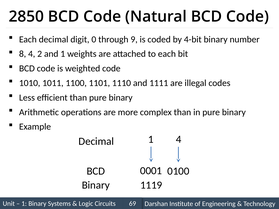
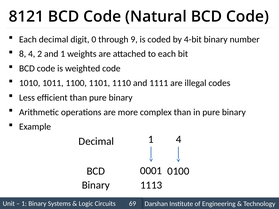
2850: 2850 -> 8121 (26, 17)
1119: 1119 -> 1113 (151, 185)
